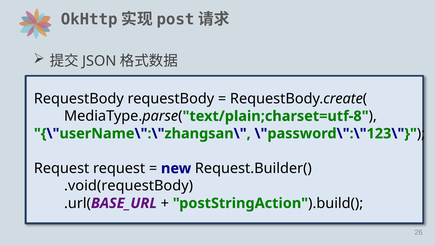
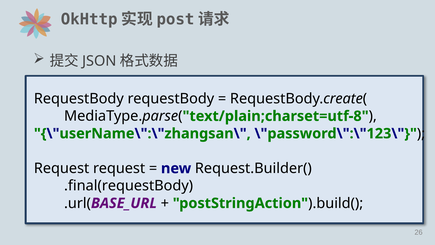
.void(requestBody: .void(requestBody -> .final(requestBody (129, 186)
